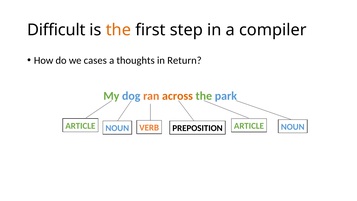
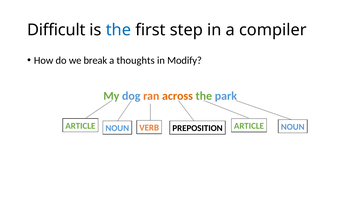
the colour: orange -> blue (118, 30)
cases: cases -> break (95, 60)
Return: Return -> Modify (185, 60)
